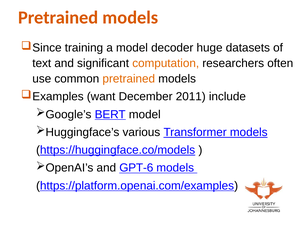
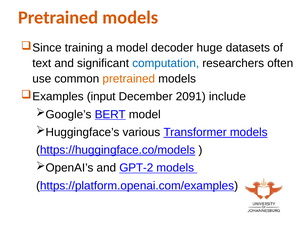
computation colour: orange -> blue (166, 63)
want: want -> input (101, 96)
2011: 2011 -> 2091 (191, 96)
GPT-6: GPT-6 -> GPT-2 (136, 168)
